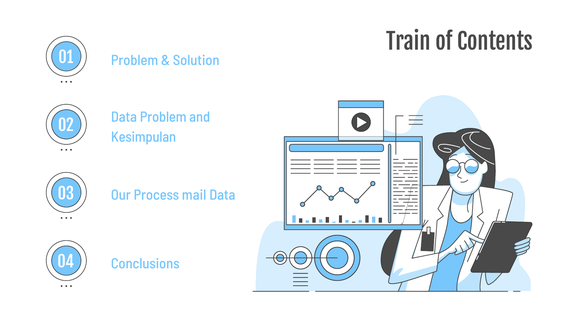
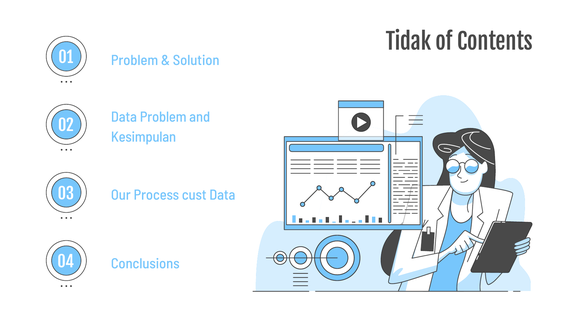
Train: Train -> Tidak (408, 42)
mail: mail -> cust (194, 195)
